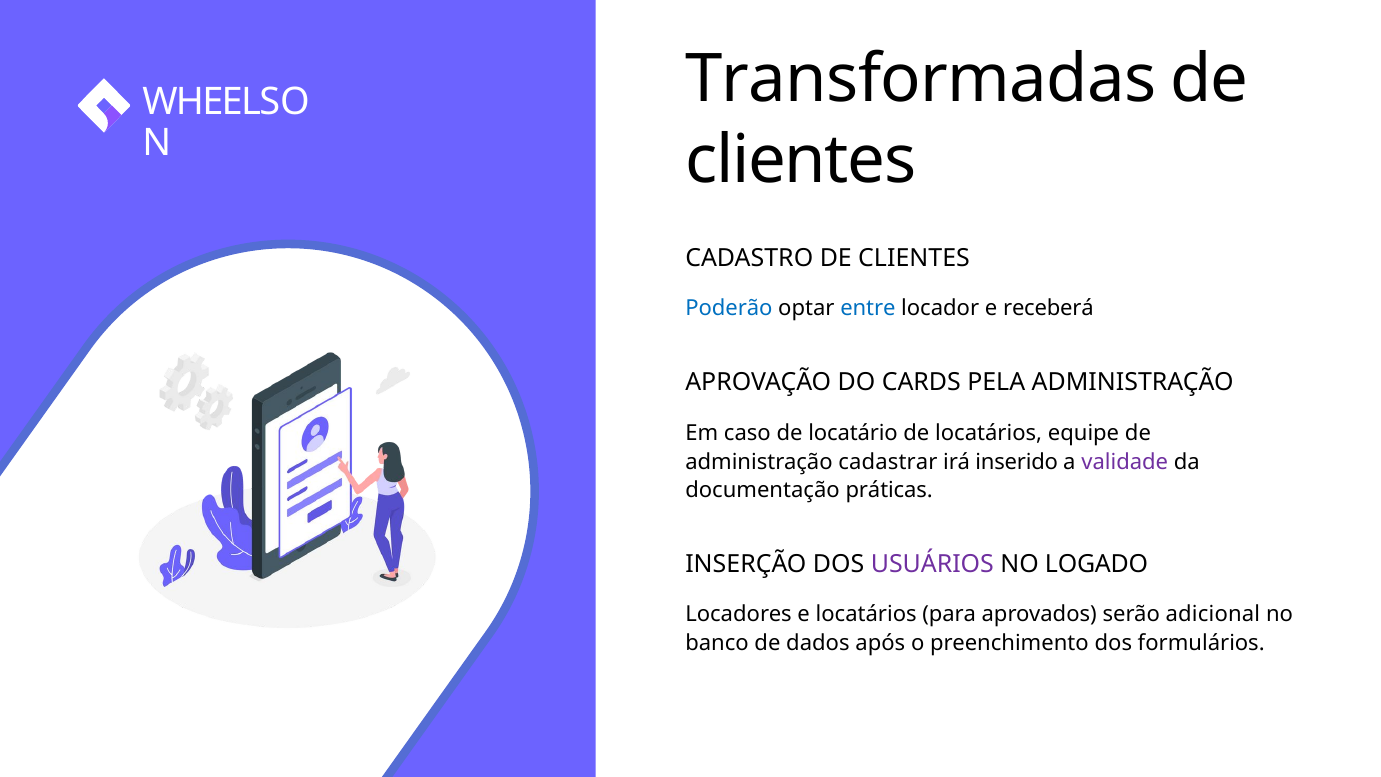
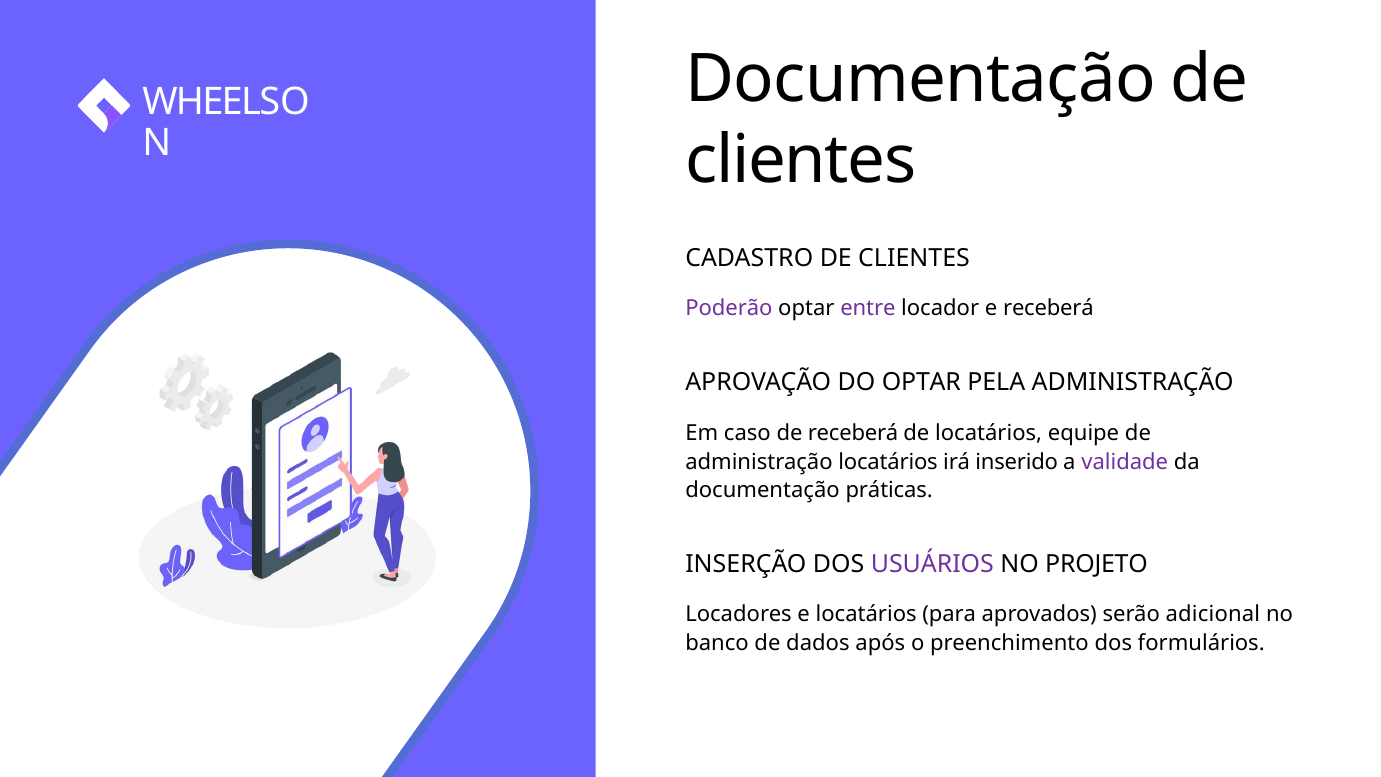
Transformadas: Transformadas -> Documentação (921, 80)
Poderão colour: blue -> purple (729, 308)
entre colour: blue -> purple (868, 308)
DO CARDS: CARDS -> OPTAR (921, 383)
de locatário: locatário -> receberá (853, 433)
administração cadastrar: cadastrar -> locatários (888, 462)
LOGADO: LOGADO -> PROJETO (1096, 564)
